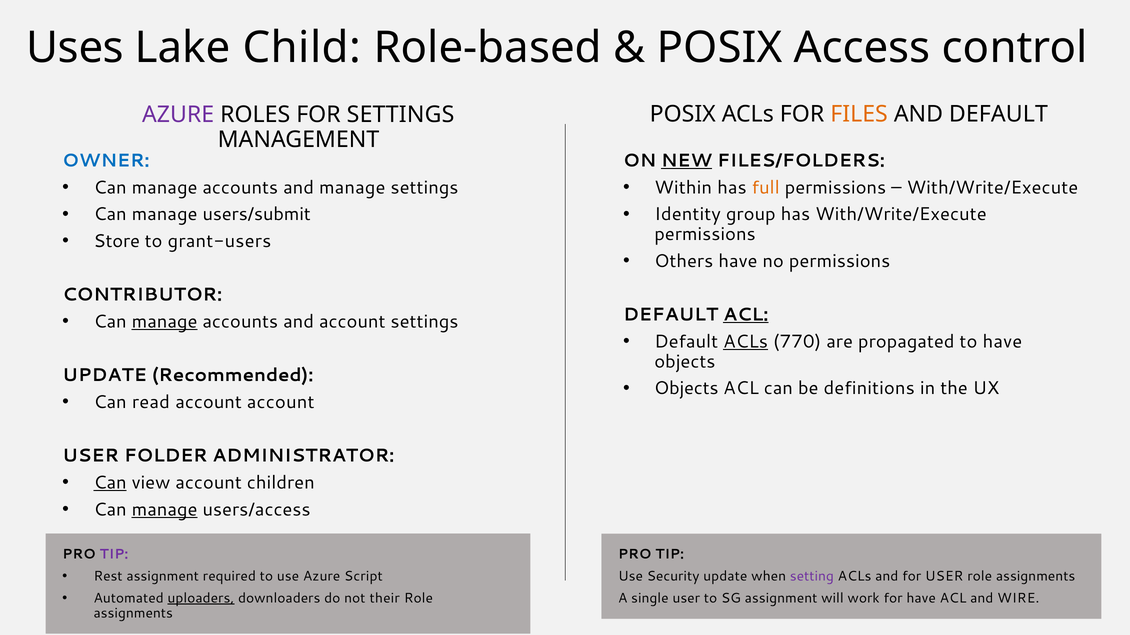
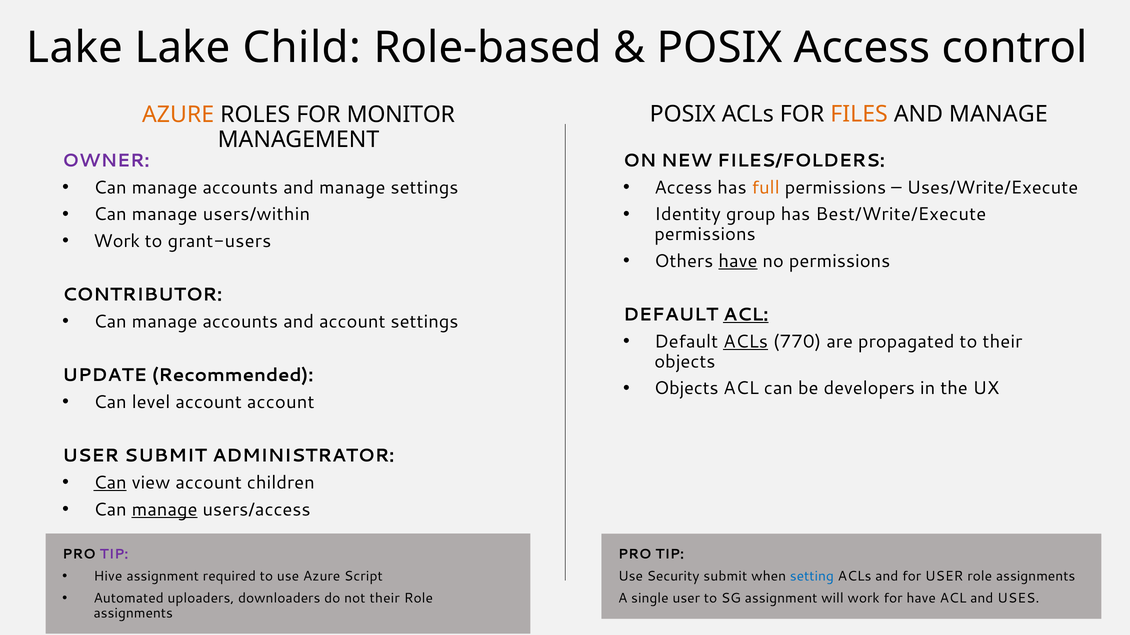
Uses: Uses -> Lake (75, 48)
DEFAULT: DEFAULT -> MANAGE (998, 114)
AZURE colour: purple -> orange (178, 115)
FOR SETTINGS: SETTINGS -> MONITOR (401, 115)
OWNER colour: blue -> purple (106, 161)
NEW underline: present -> none (687, 161)
Within: Within -> Access (683, 188)
With/Write/Execute: With/Write/Execute -> Uses/Write/Execute (992, 188)
users/submit: users/submit -> users/within (256, 215)
has With/Write/Execute: With/Write/Execute -> Best/Write/Execute (901, 215)
Store: Store -> Work (117, 241)
have underline: none -> present (738, 261)
manage underline: present -> none (165, 322)
to have: have -> their (1002, 342)
definitions: definitions -> developers (869, 389)
read: read -> level (151, 403)
USER FOLDER: FOLDER -> SUBMIT (166, 456)
Rest: Rest -> Hive (108, 577)
Security update: update -> submit (725, 577)
setting colour: purple -> blue (812, 577)
uploaders underline: present -> none (201, 599)
WIRE: WIRE -> USES (1018, 599)
